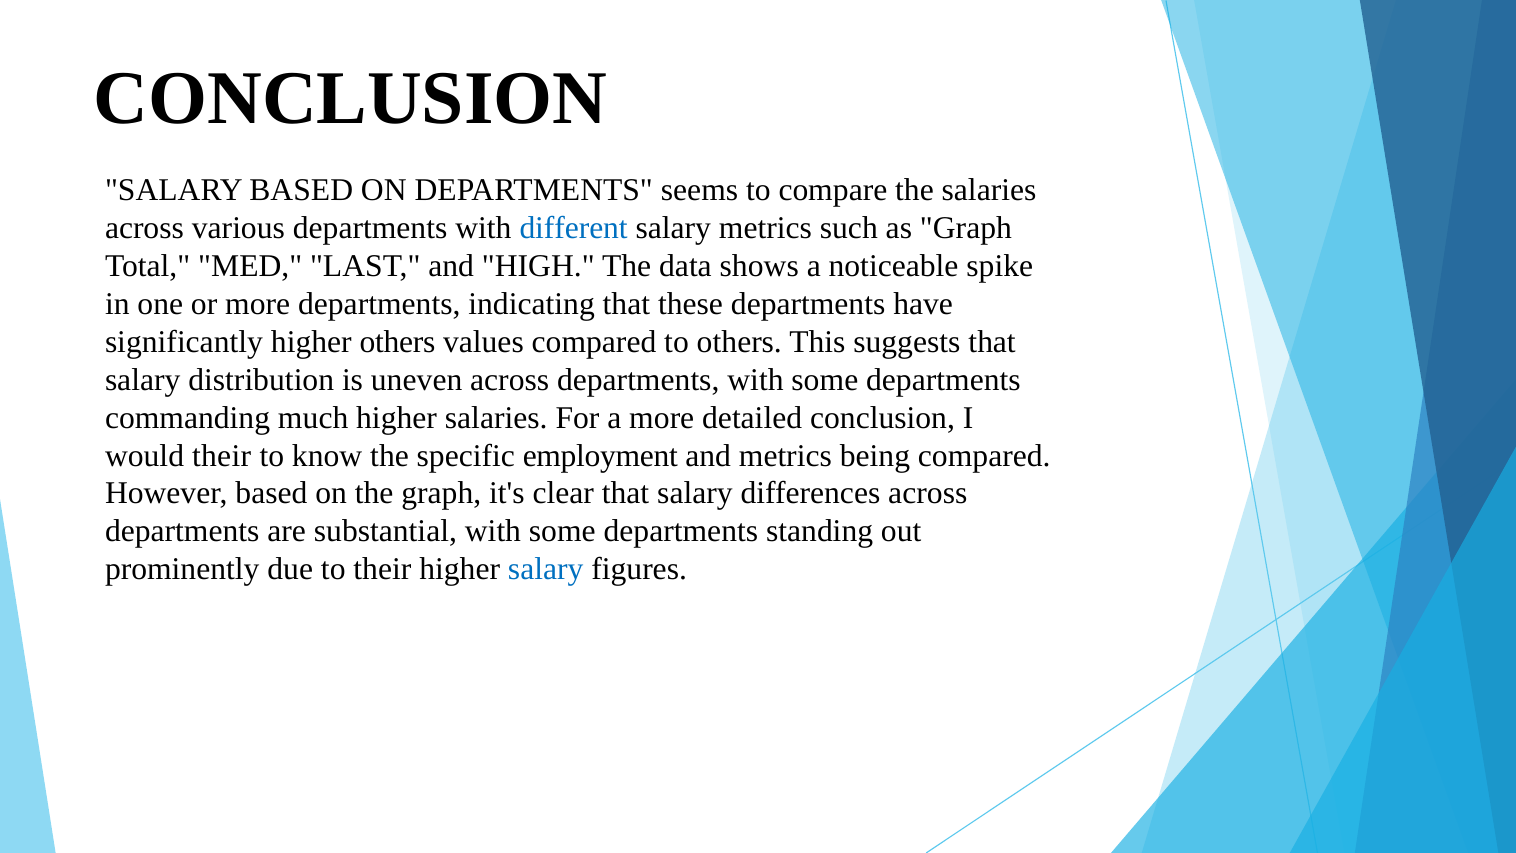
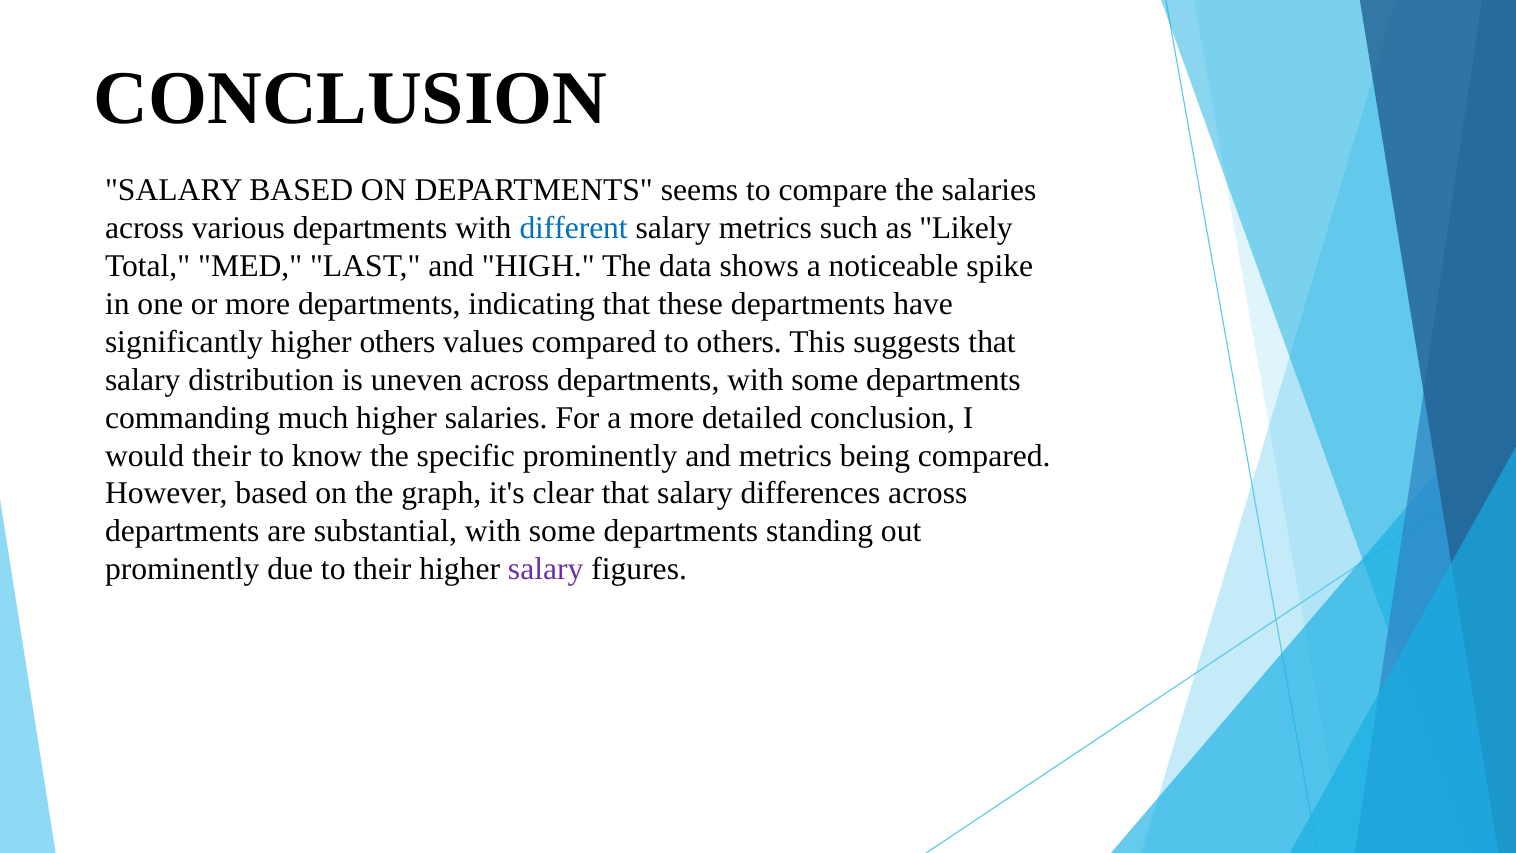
as Graph: Graph -> Likely (966, 228)
specific employment: employment -> prominently (600, 455)
salary colour: blue -> purple (546, 569)
